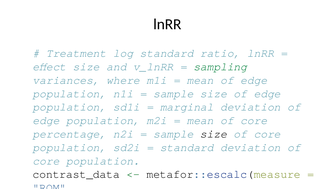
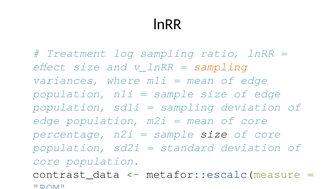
log standard: standard -> sampling (167, 53)
sampling colour: green -> orange (220, 67)
marginal: marginal -> sampling (187, 107)
